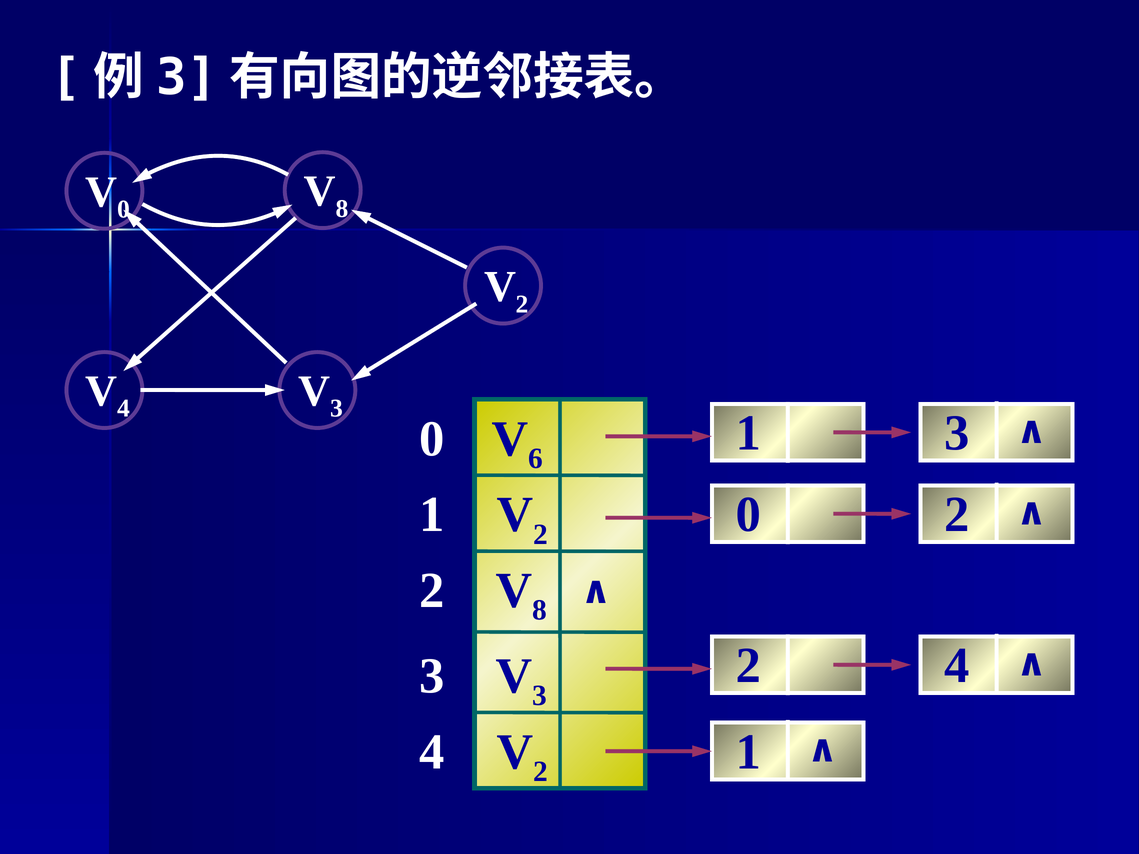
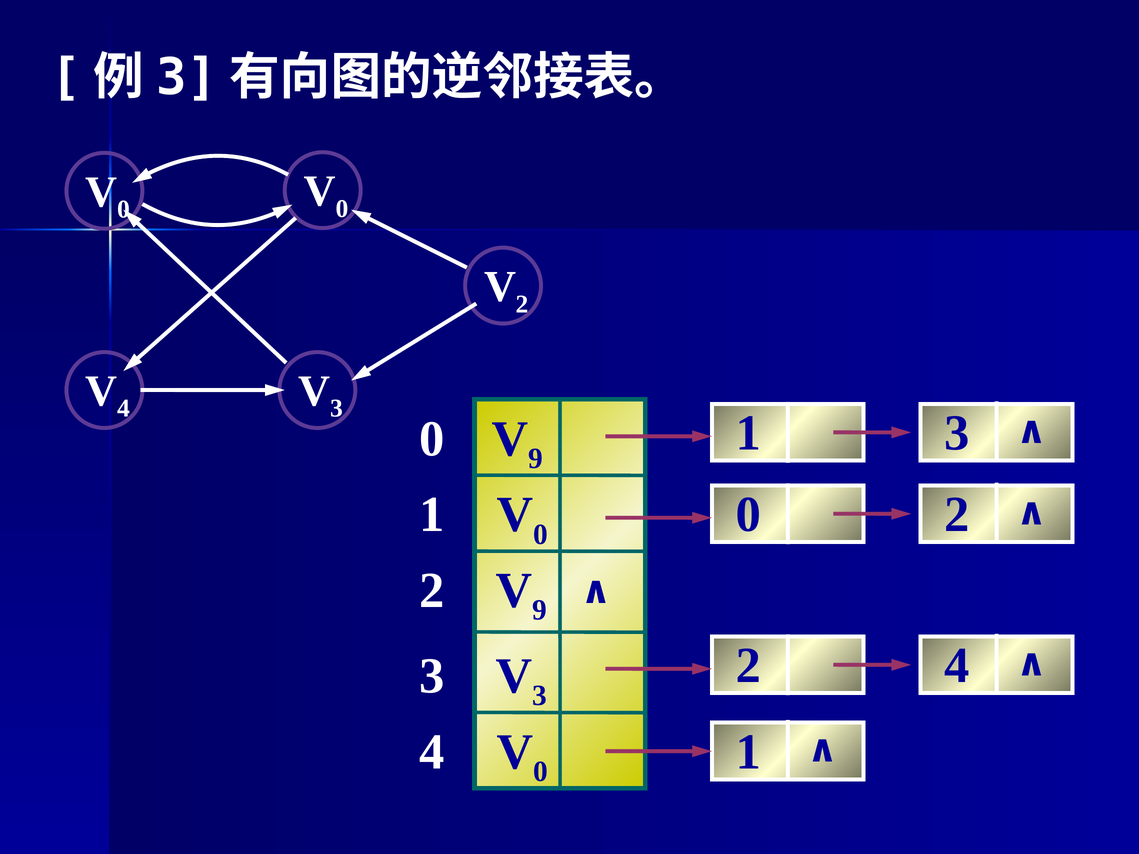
8: 8 -> 0 (342, 209)
6: 6 -> 9 (536, 459)
2: 2 -> 0 (541, 535)
8: 8 -> 9 (540, 610)
2: 2 -> 0 (541, 772)
